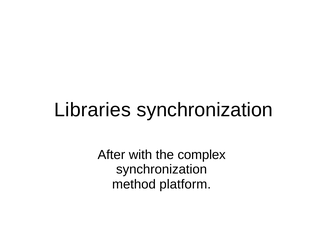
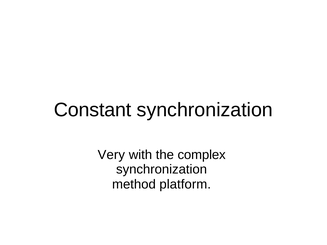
Libraries: Libraries -> Constant (93, 110)
After: After -> Very (111, 155)
